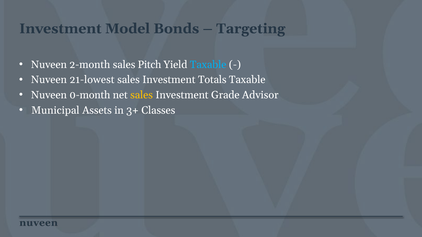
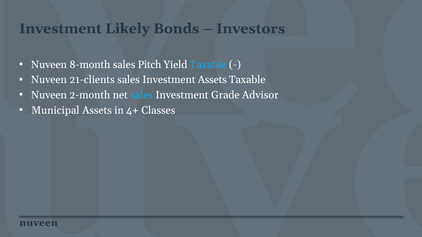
Model: Model -> Likely (127, 29)
Targeting: Targeting -> Investors (251, 29)
2-month: 2-month -> 8-month (90, 65)
21-lowest: 21-lowest -> 21-clients (92, 80)
Investment Totals: Totals -> Assets (212, 80)
0-month: 0-month -> 2-month (90, 95)
sales colour: yellow -> light blue (142, 95)
3+: 3+ -> 4+ (133, 111)
